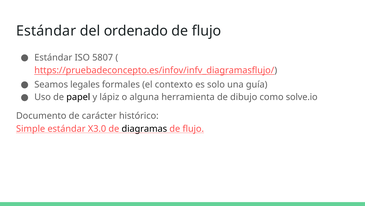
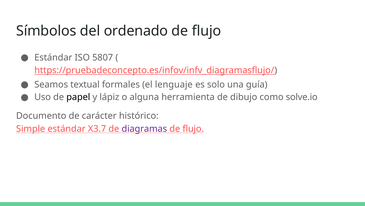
Estándar: Estándar -> Símbolos (46, 31)
legales: legales -> textual (85, 84)
contexto: contexto -> lenguaje (174, 84)
X3.0: X3.0 -> X3.7 (97, 128)
diagramas colour: black -> purple (144, 128)
